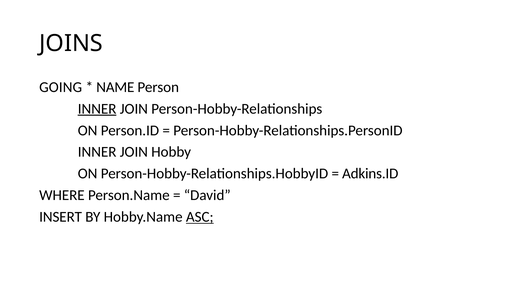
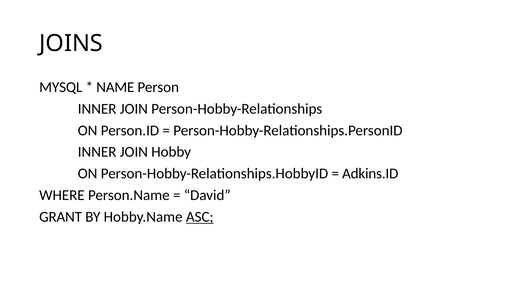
GOING: GOING -> MYSQL (61, 87)
INNER underline: present -> none (97, 109)
INSERT: INSERT -> GRANT (61, 217)
